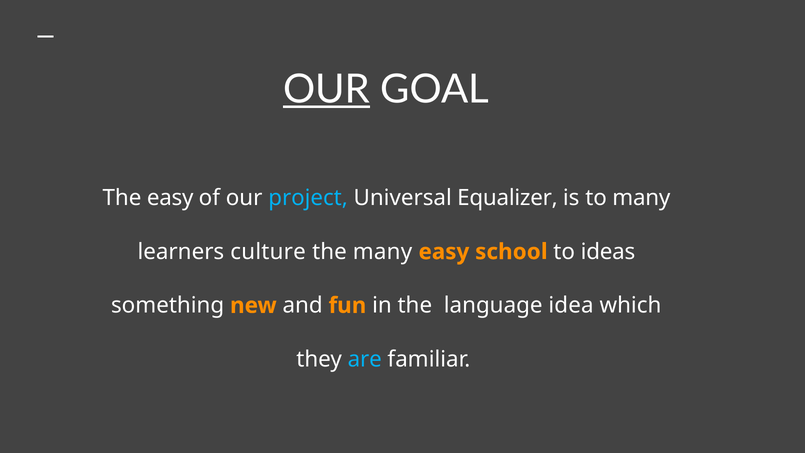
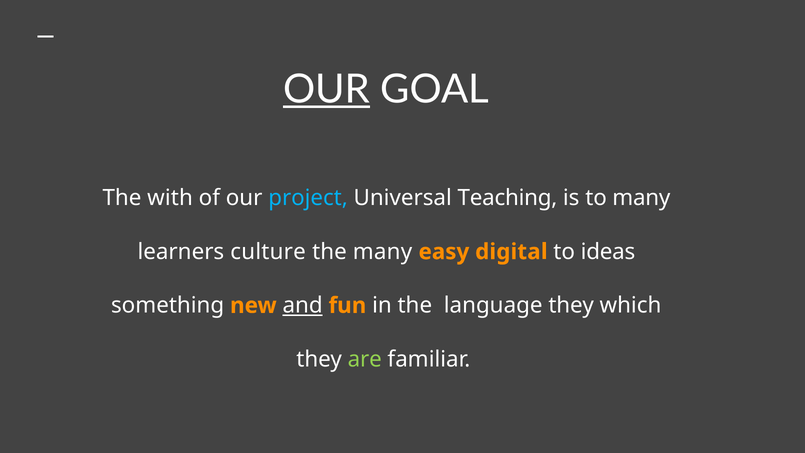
The easy: easy -> with (170, 198)
Equalizer: Equalizer -> Teaching (507, 198)
school: school -> digital (511, 252)
and underline: none -> present (303, 305)
language idea: idea -> they (571, 305)
are colour: light blue -> light green (365, 359)
